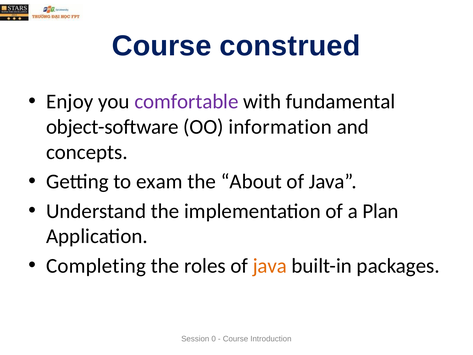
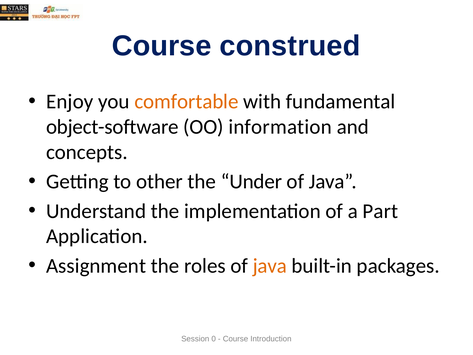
comfortable colour: purple -> orange (186, 102)
exam: exam -> other (159, 182)
About: About -> Under (251, 182)
Plan: Plan -> Part (380, 211)
Completing: Completing -> Assignment (96, 266)
